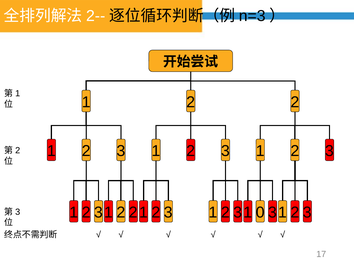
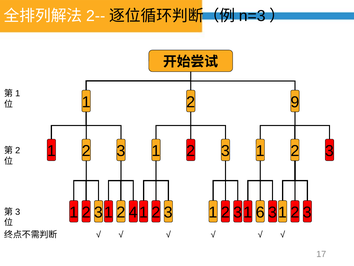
2 2: 2 -> 9 (295, 102)
2: 2 -> 4 (133, 212)
0: 0 -> 6 (260, 212)
